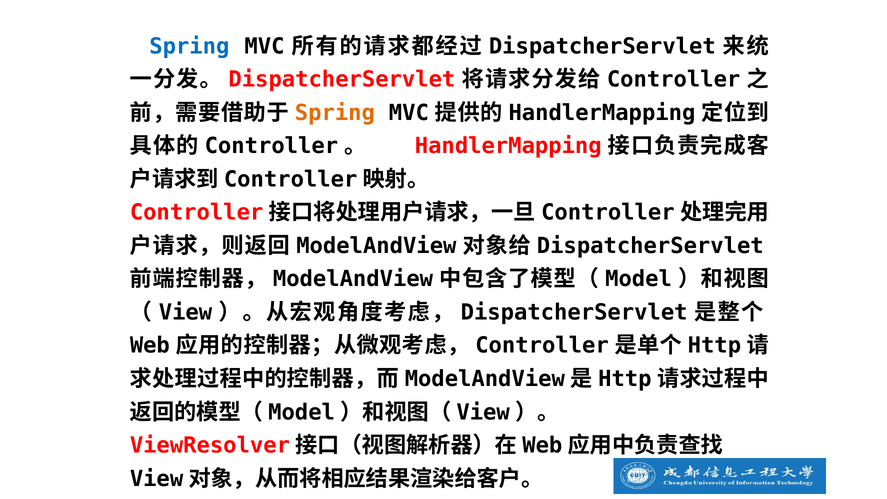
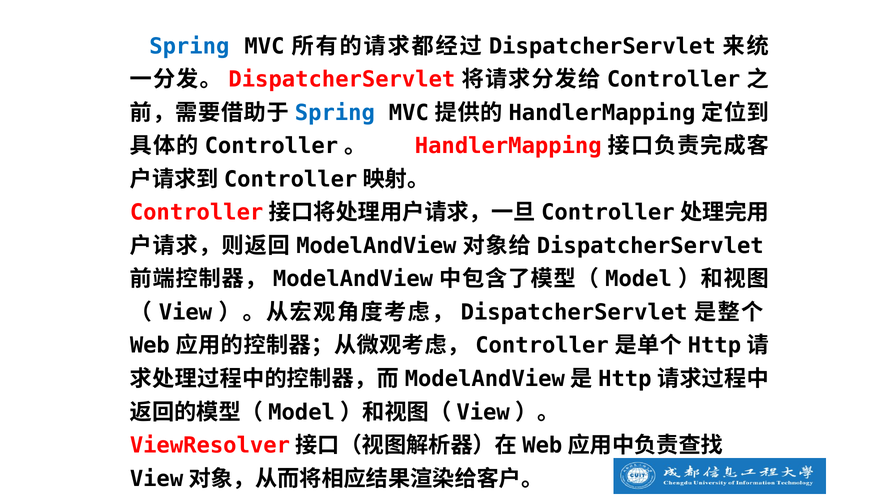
Spring colour: orange -> blue (335, 113)
